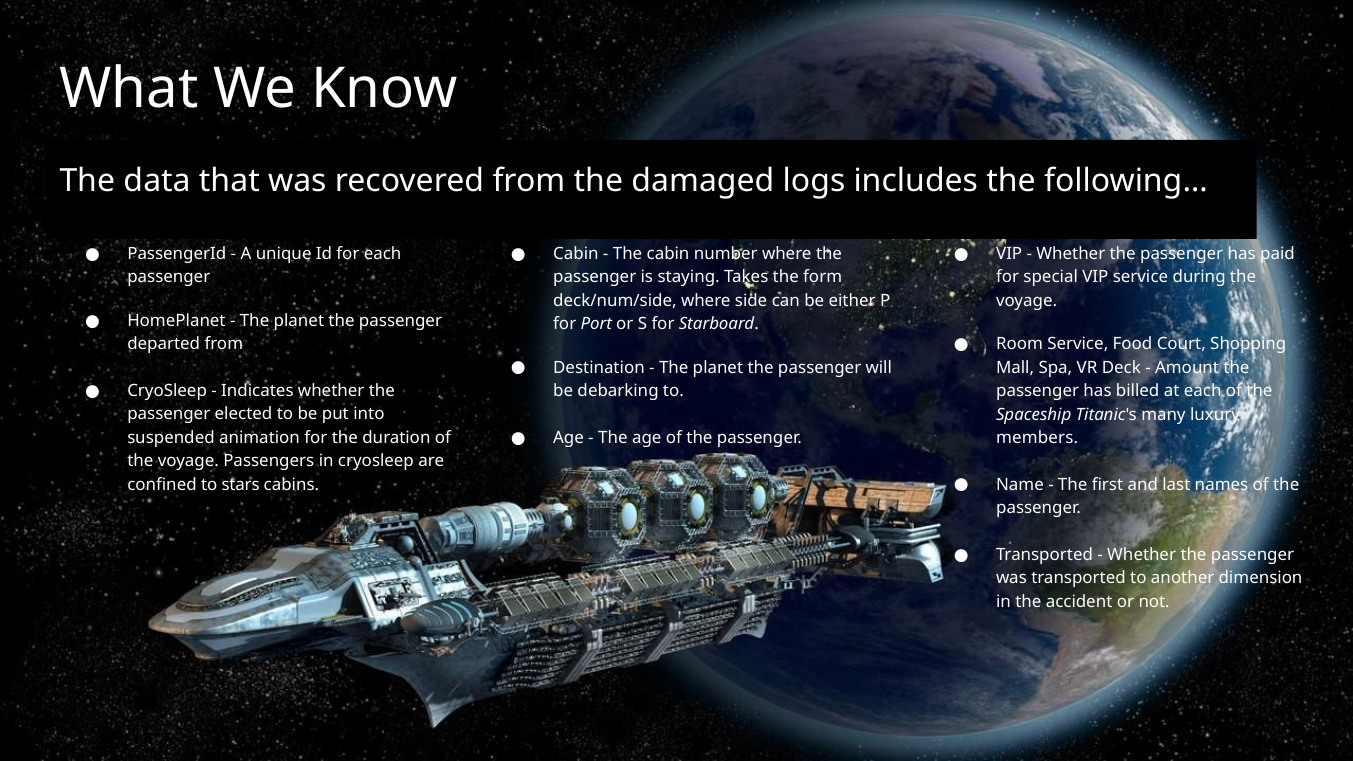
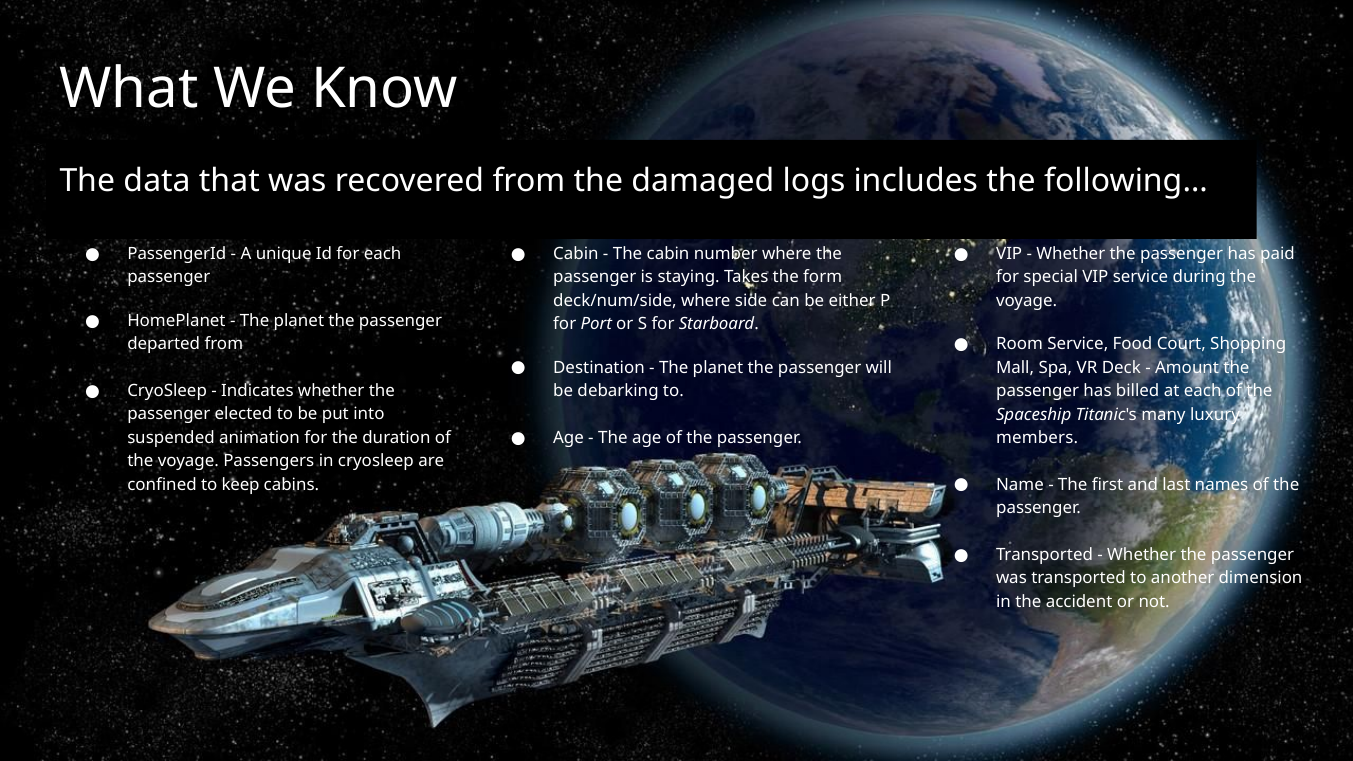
stars: stars -> keep (241, 485)
